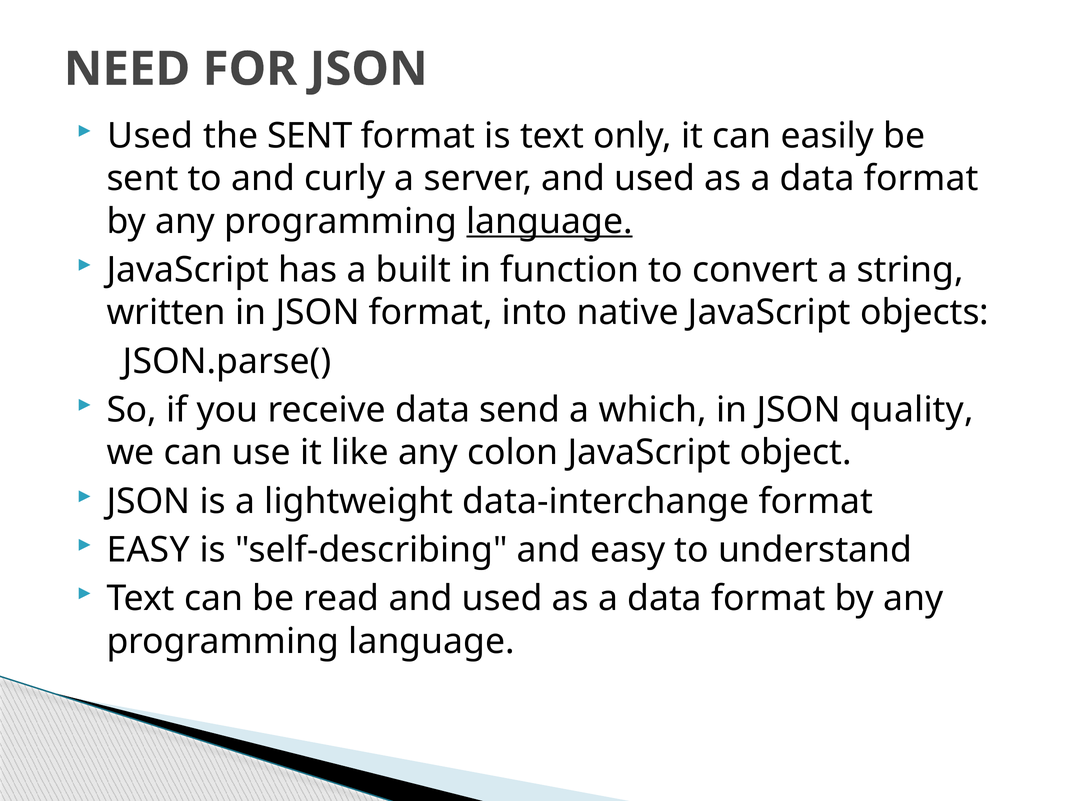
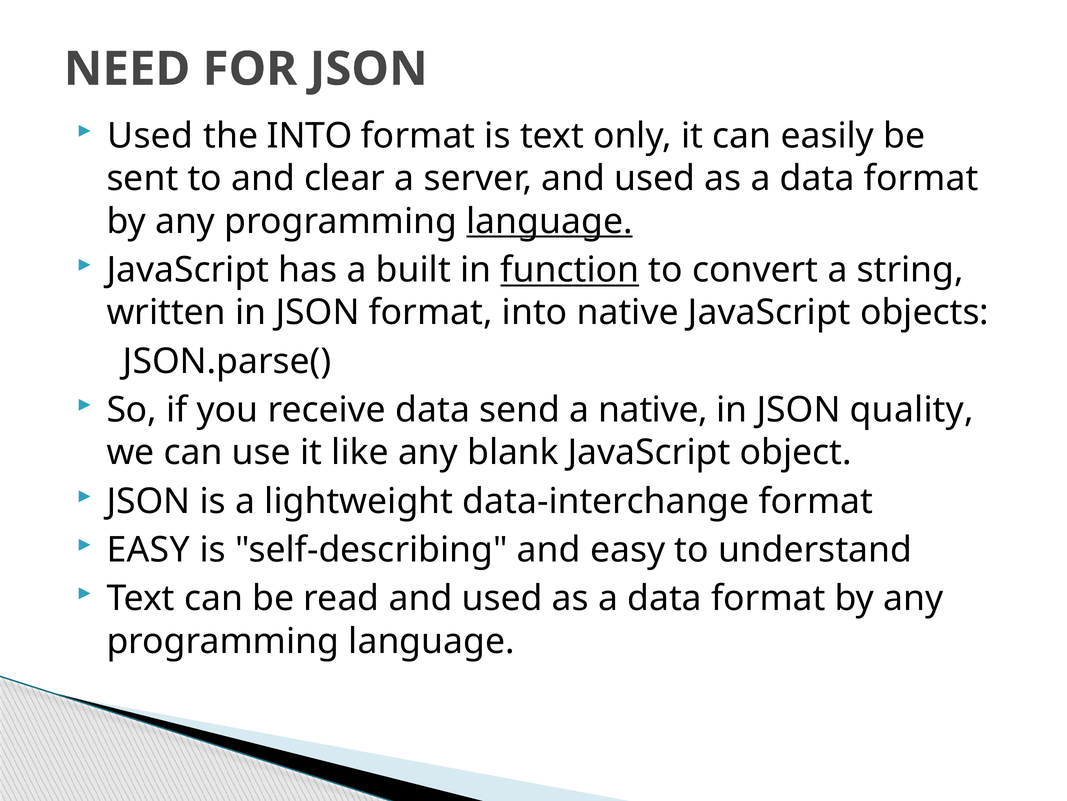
the SENT: SENT -> INTO (310, 136)
curly: curly -> clear (345, 178)
function underline: none -> present (570, 270)
a which: which -> native (653, 410)
colon: colon -> blank (513, 452)
